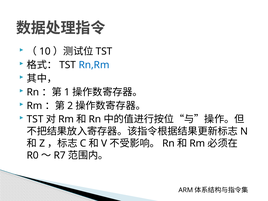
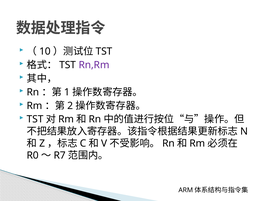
Rn,Rm colour: blue -> purple (94, 65)
